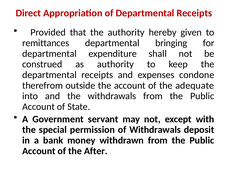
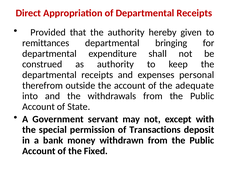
condone: condone -> personal (197, 75)
of Withdrawals: Withdrawals -> Transactions (155, 130)
After: After -> Fixed (96, 151)
